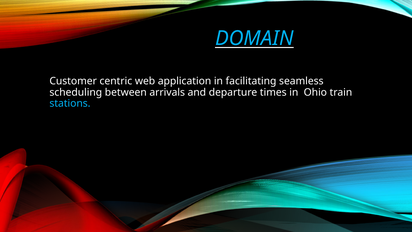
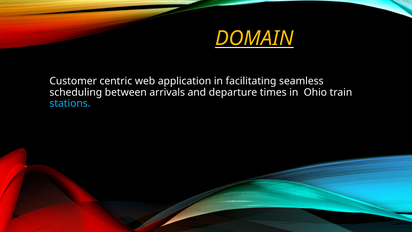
DOMAIN colour: light blue -> yellow (254, 38)
